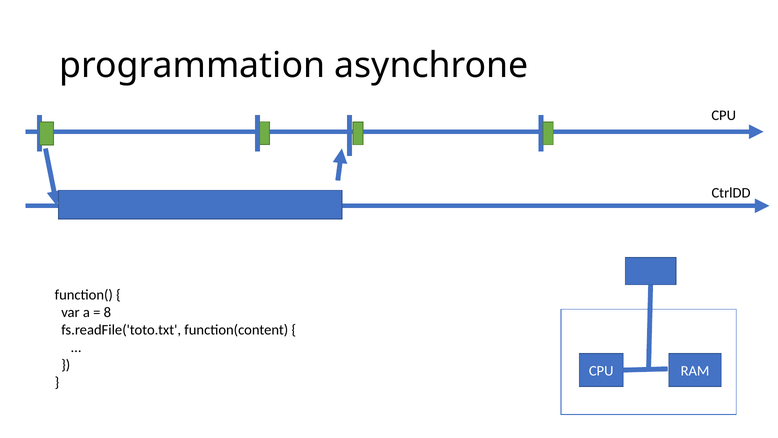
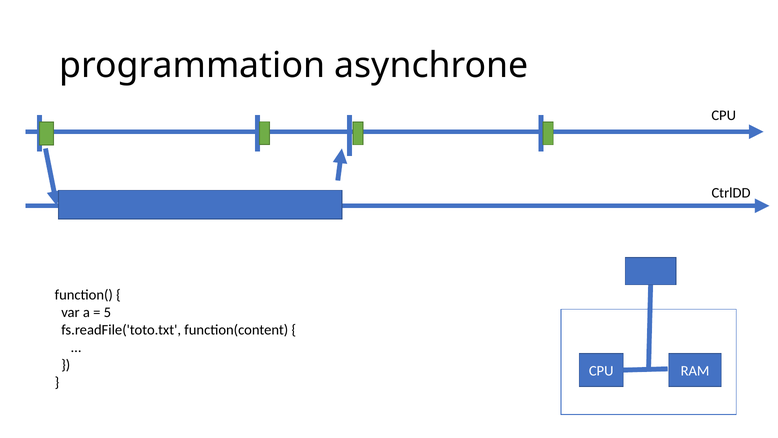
8: 8 -> 5 (107, 312)
